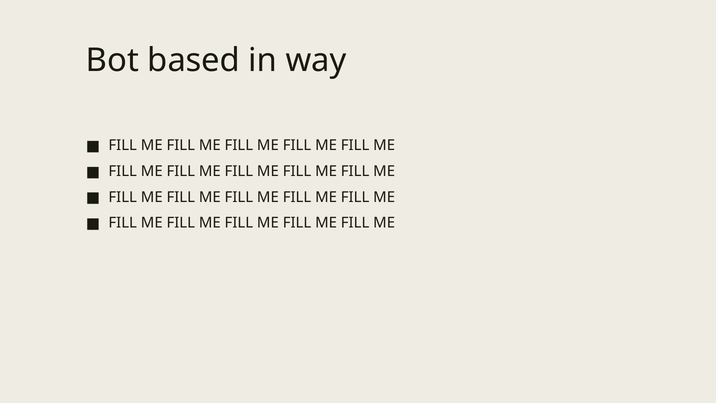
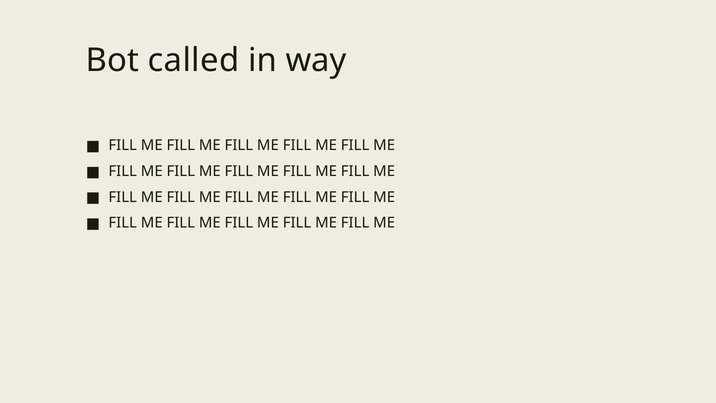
based: based -> called (194, 60)
